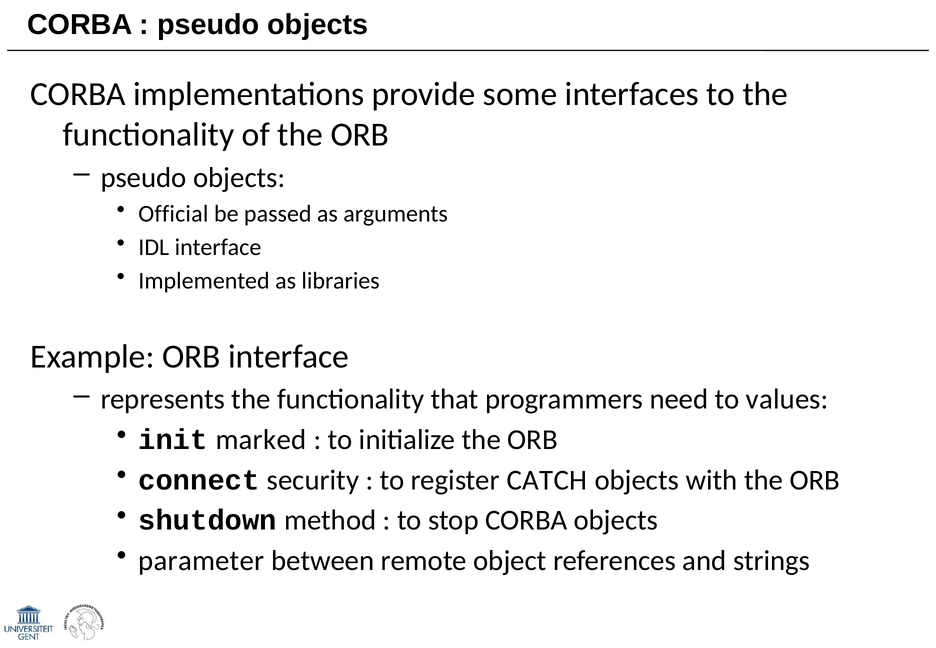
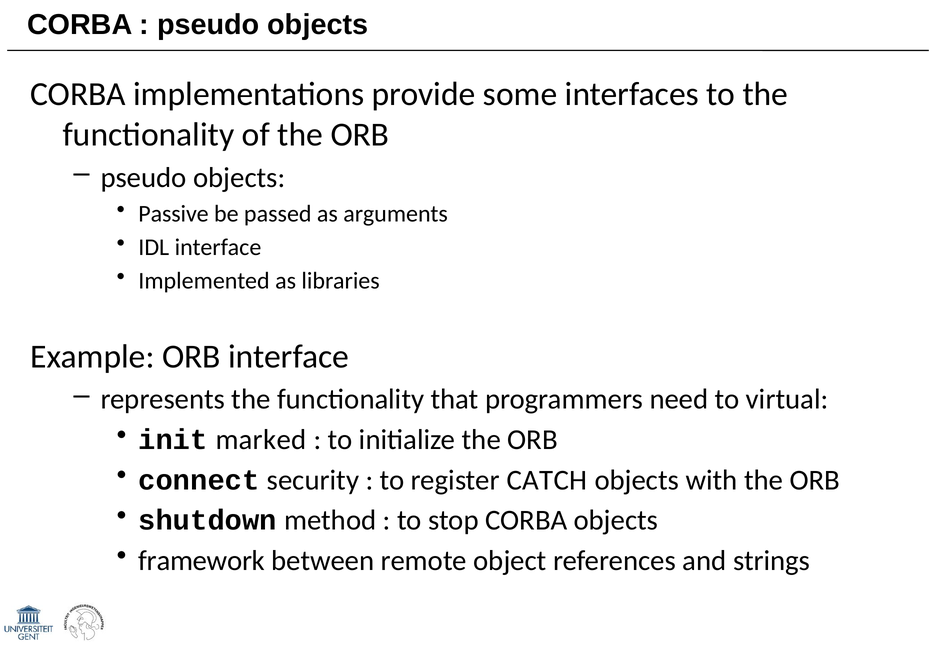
Official: Official -> Passive (174, 214)
values: values -> virtual (787, 400)
parameter: parameter -> framework (202, 561)
